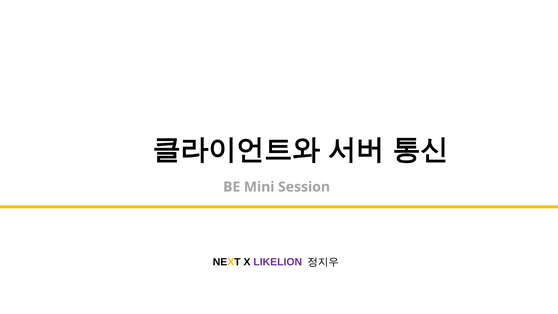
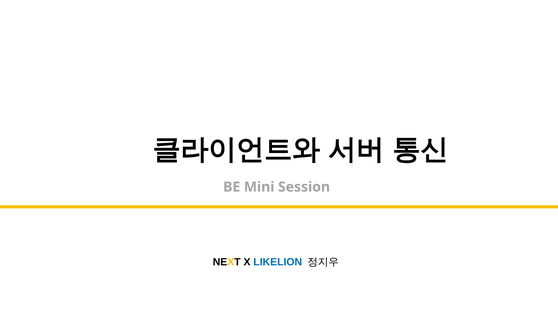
LIKELION colour: purple -> blue (278, 262)
